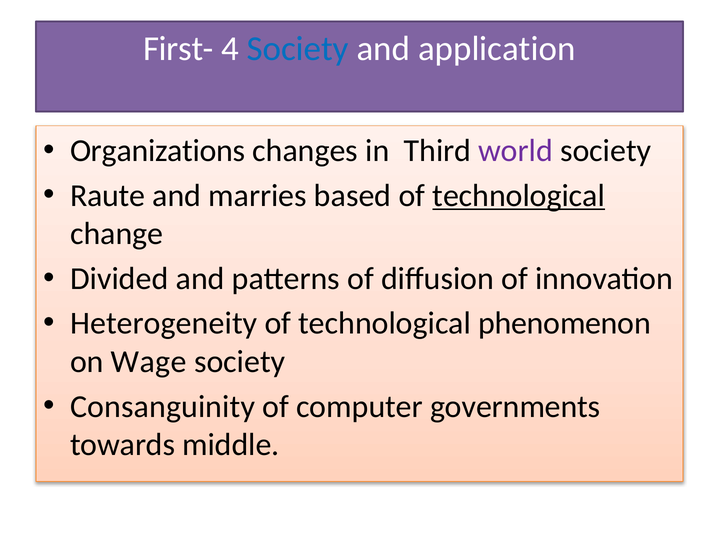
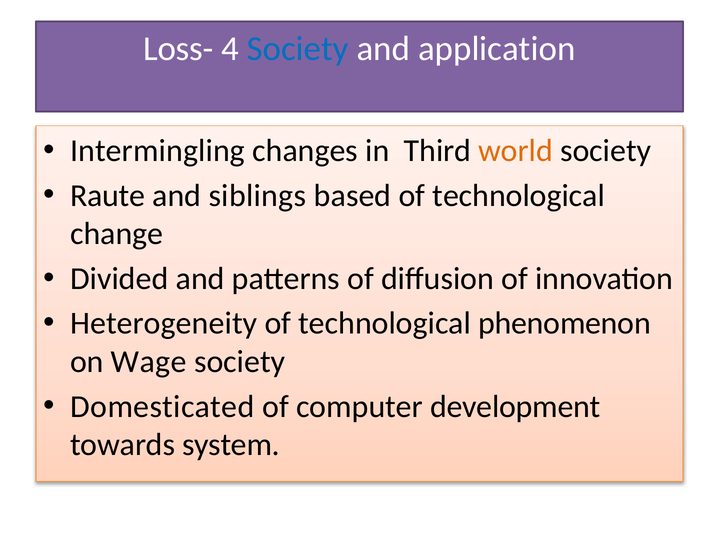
First-: First- -> Loss- (178, 49)
Organizations: Organizations -> Intermingling (158, 151)
world colour: purple -> orange (516, 151)
marries: marries -> siblings (257, 196)
technological underline: present -> none (519, 196)
Consanguinity: Consanguinity -> Domesticated (162, 407)
governments: governments -> development (515, 407)
middle: middle -> system (231, 445)
